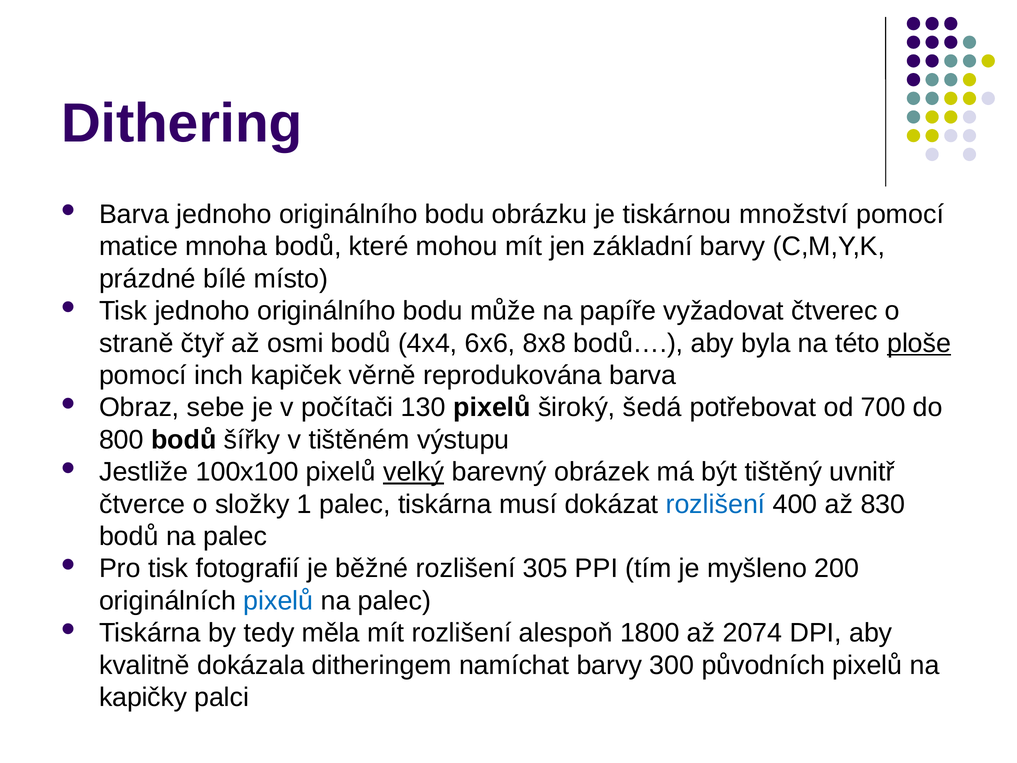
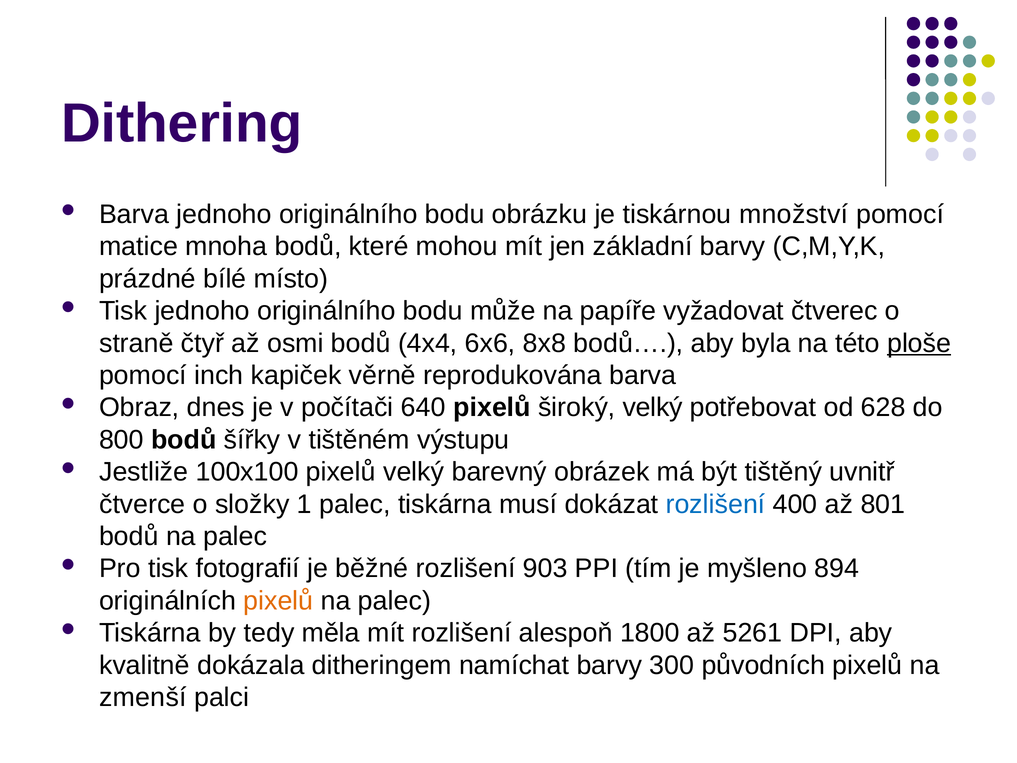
sebe: sebe -> dnes (216, 407)
130: 130 -> 640 (423, 407)
široký šedá: šedá -> velký (653, 407)
700: 700 -> 628 (883, 407)
velký underline: present -> none (414, 472)
830: 830 -> 801 (883, 504)
305: 305 -> 903 (545, 568)
200: 200 -> 894 (837, 568)
pixelů colour: blue -> orange (278, 601)
2074: 2074 -> 5261 (752, 633)
kapičky: kapičky -> zmenší (143, 697)
